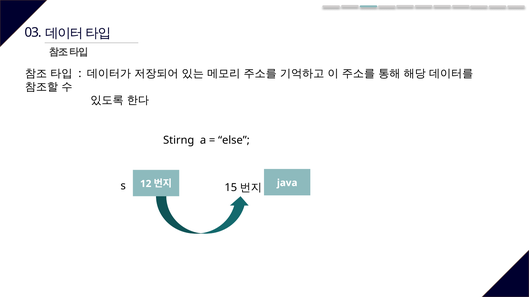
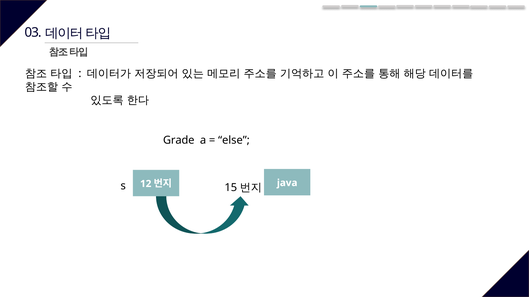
Stirng: Stirng -> Grade (179, 141)
